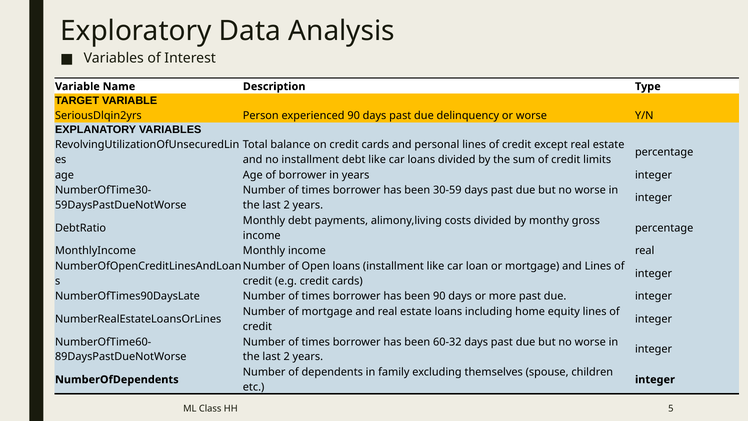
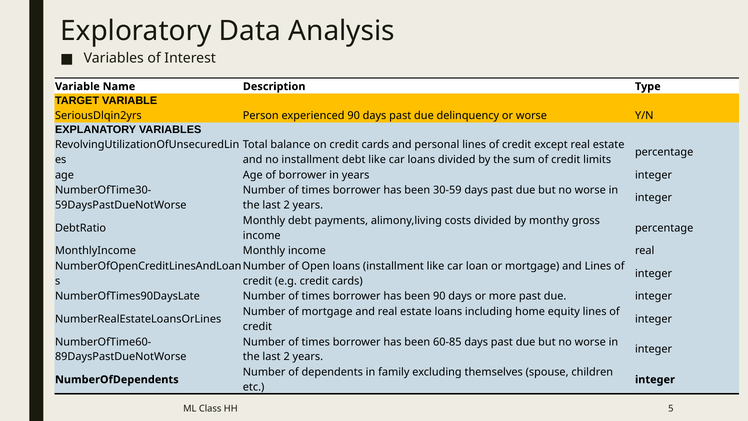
60-32: 60-32 -> 60-85 (447, 342)
